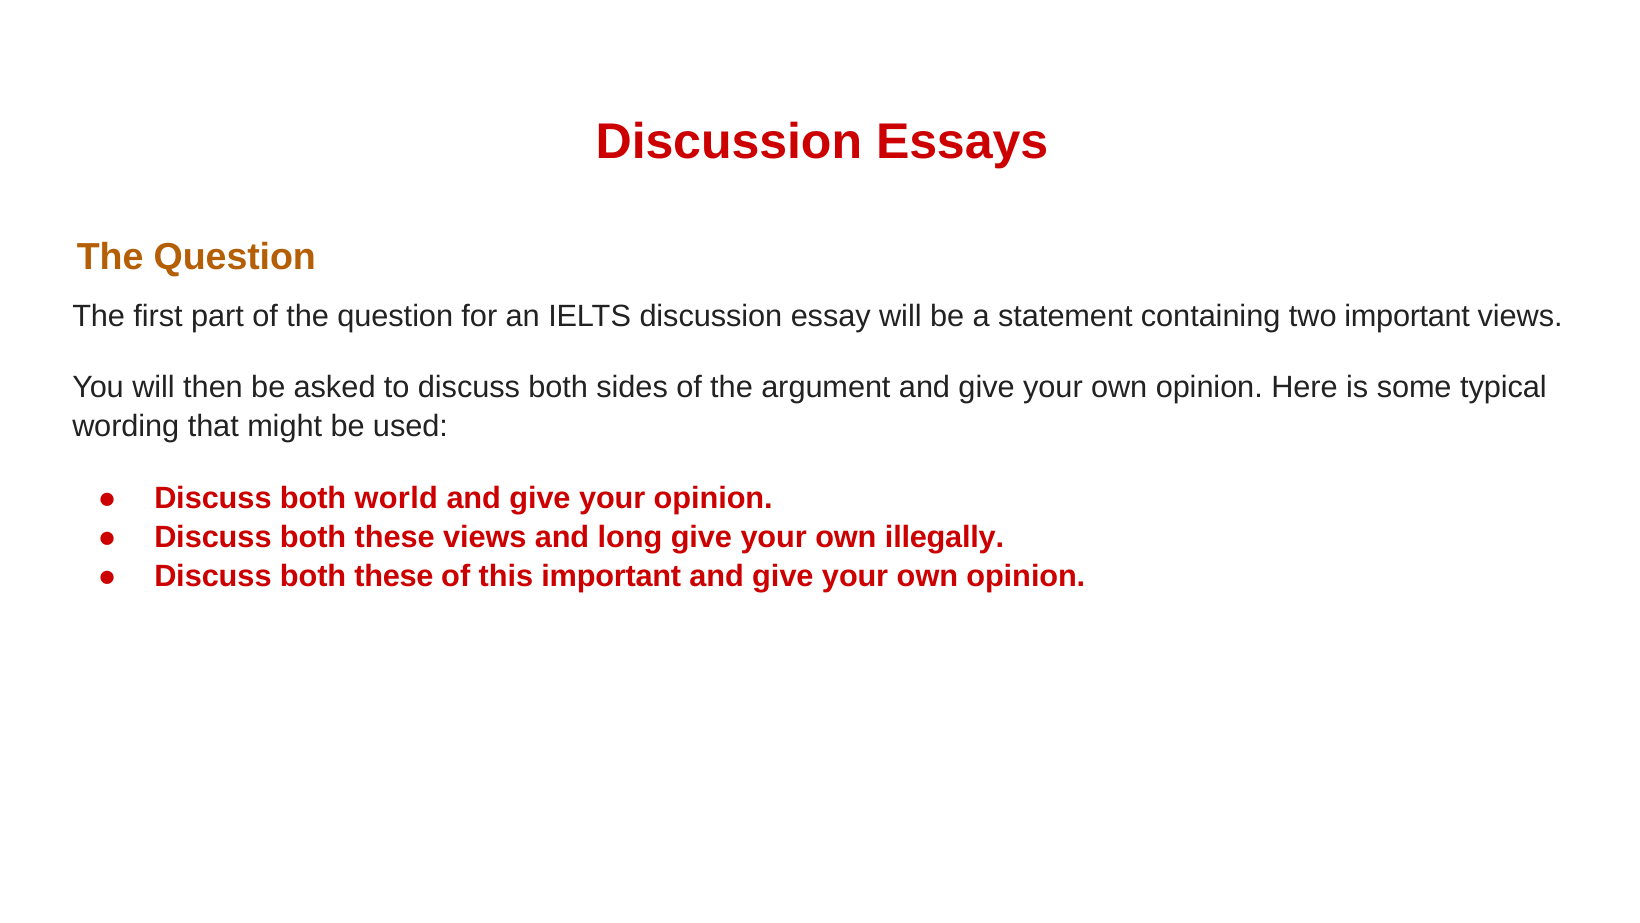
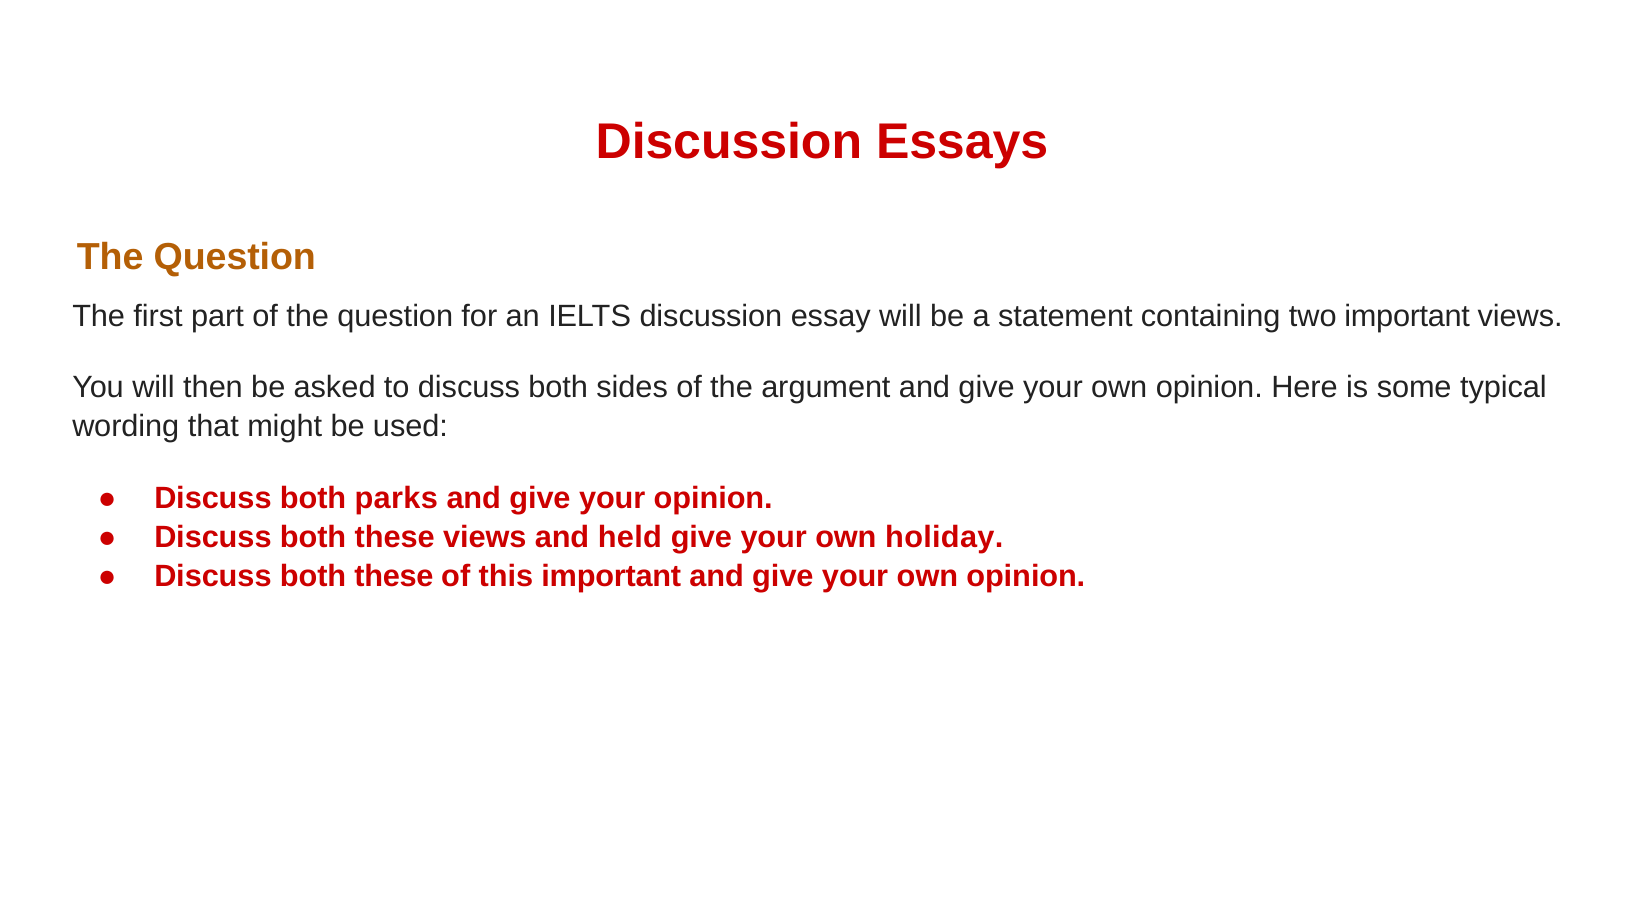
world: world -> parks (396, 498)
long: long -> held (630, 537)
illegally: illegally -> holiday (944, 537)
